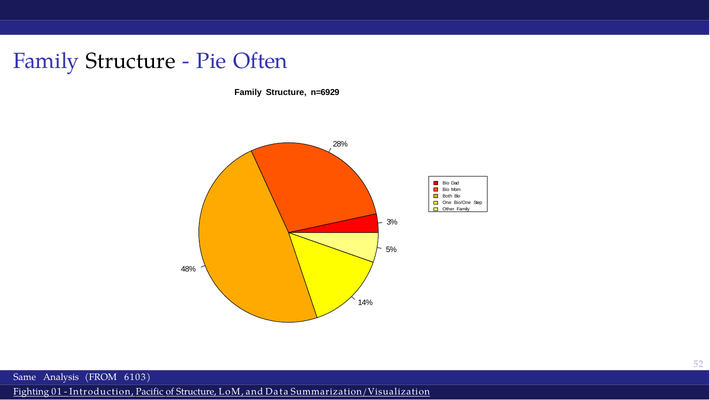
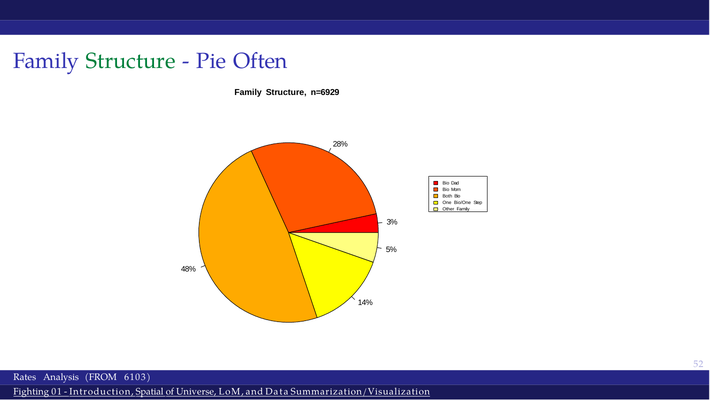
Structure colour: black -> green (131, 61)
Same: Same -> Rates (25, 377)
Pacific: Pacific -> Spatial (150, 391)
of Structure: Structure -> Universe (196, 391)
